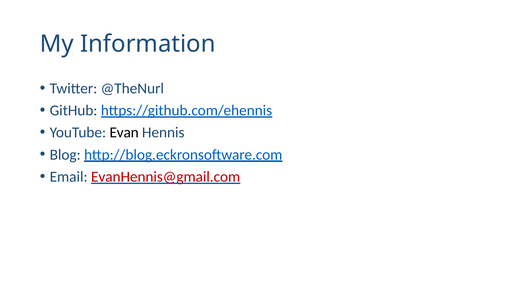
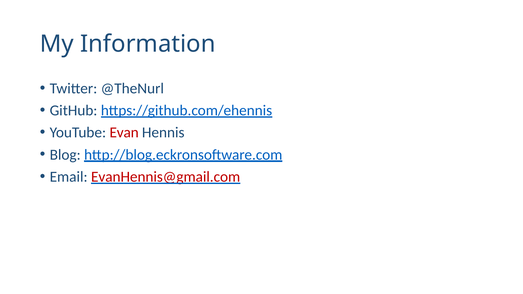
Evan colour: black -> red (124, 133)
